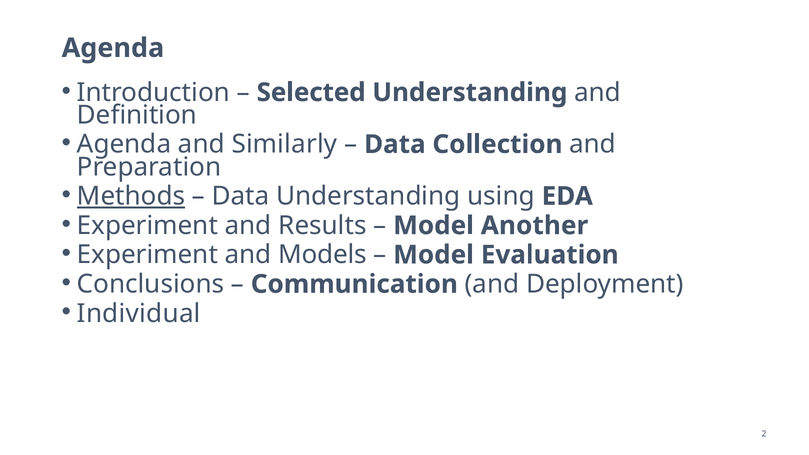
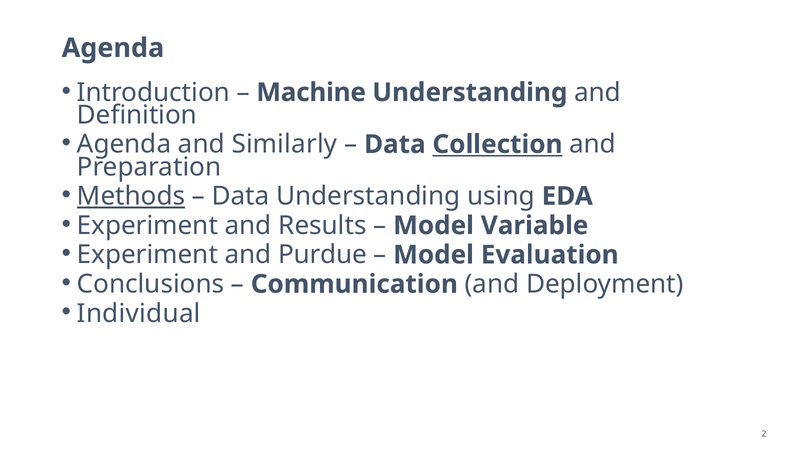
Selected: Selected -> Machine (311, 92)
Collection underline: none -> present (497, 144)
Another: Another -> Variable (535, 226)
Models: Models -> Purdue (323, 255)
